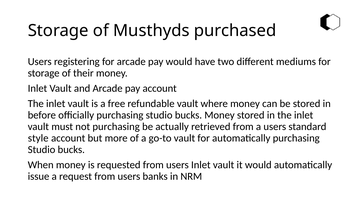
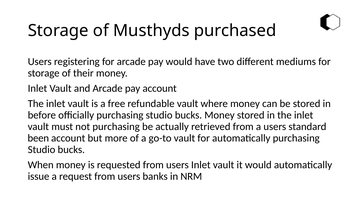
style: style -> been (38, 138)
